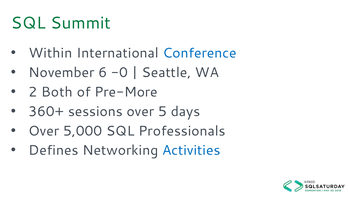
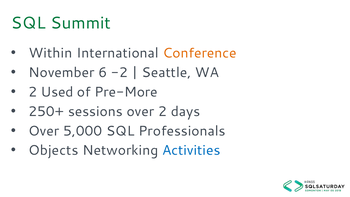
Conference colour: blue -> orange (200, 53)
-0: -0 -> -2 (119, 72)
Both: Both -> Used (57, 92)
360+: 360+ -> 250+ (46, 111)
over 5: 5 -> 2 (163, 111)
Defines: Defines -> Objects (53, 150)
